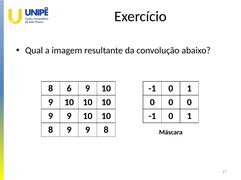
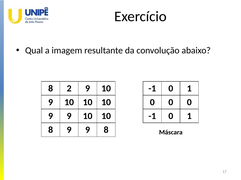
6: 6 -> 2 (69, 89)
